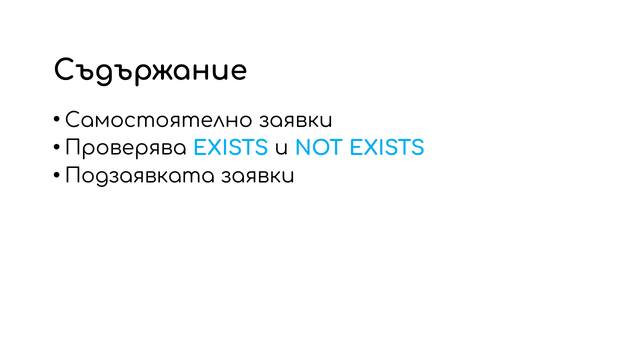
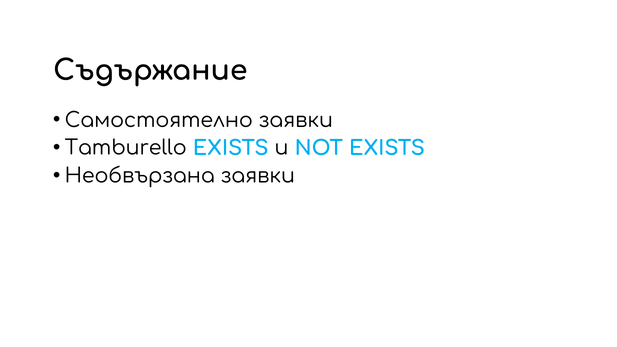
Проверява: Проверява -> Tamburello (126, 148)
Подзаявката: Подзаявката -> Необвързана (140, 176)
